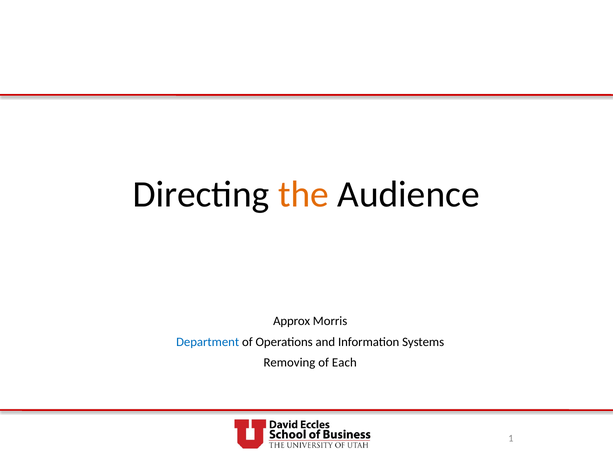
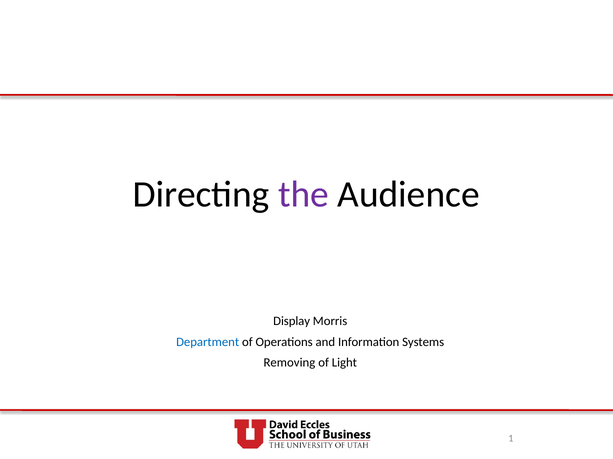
the colour: orange -> purple (303, 195)
Approx: Approx -> Display (292, 322)
Each: Each -> Light (344, 363)
